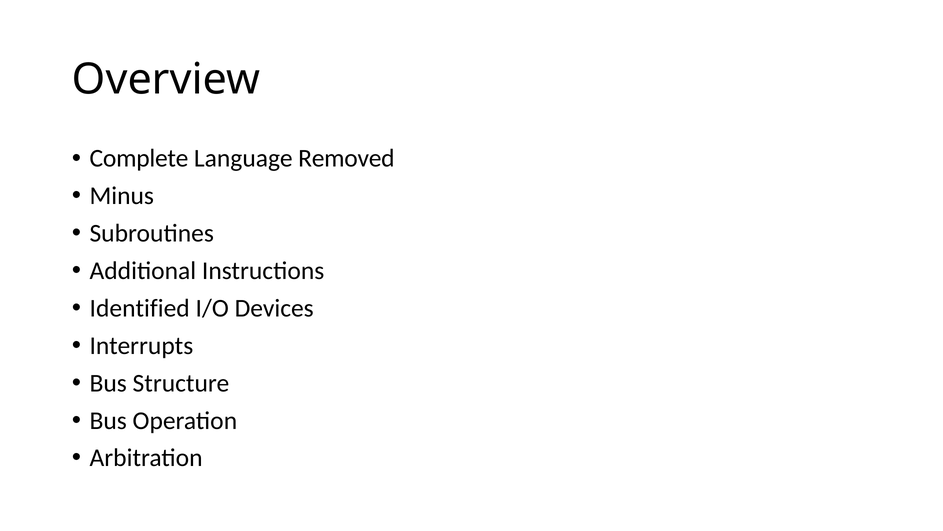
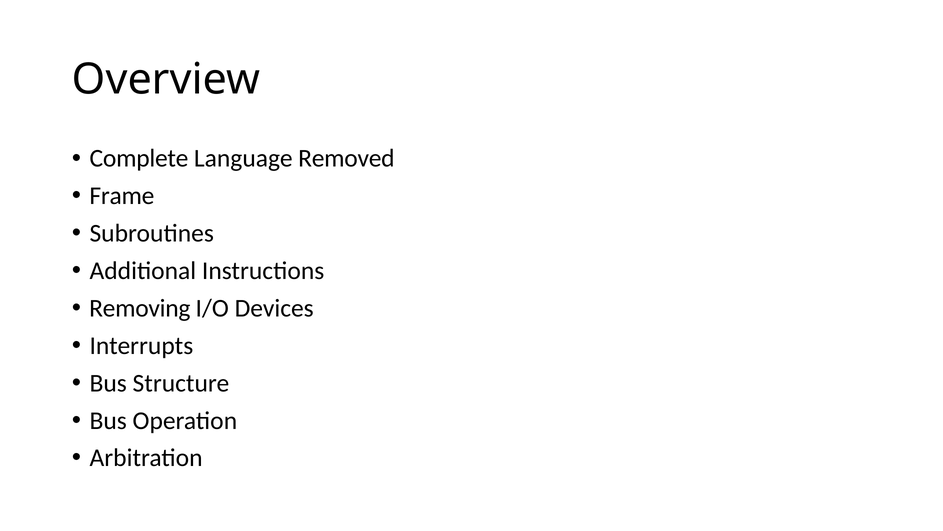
Minus: Minus -> Frame (122, 196)
Identified: Identified -> Removing (140, 308)
